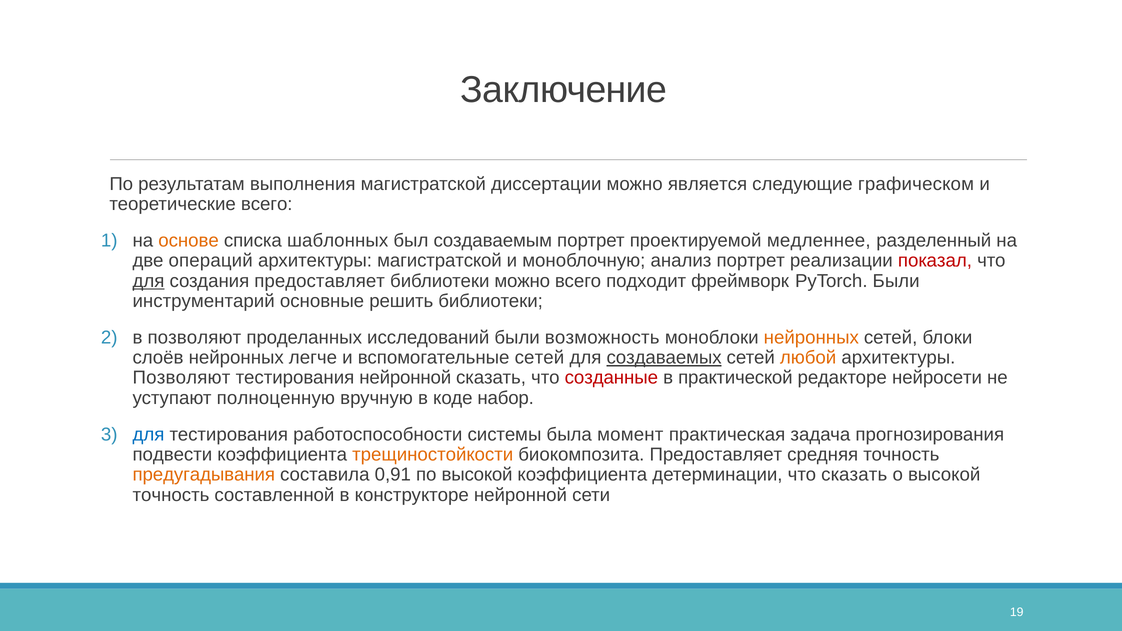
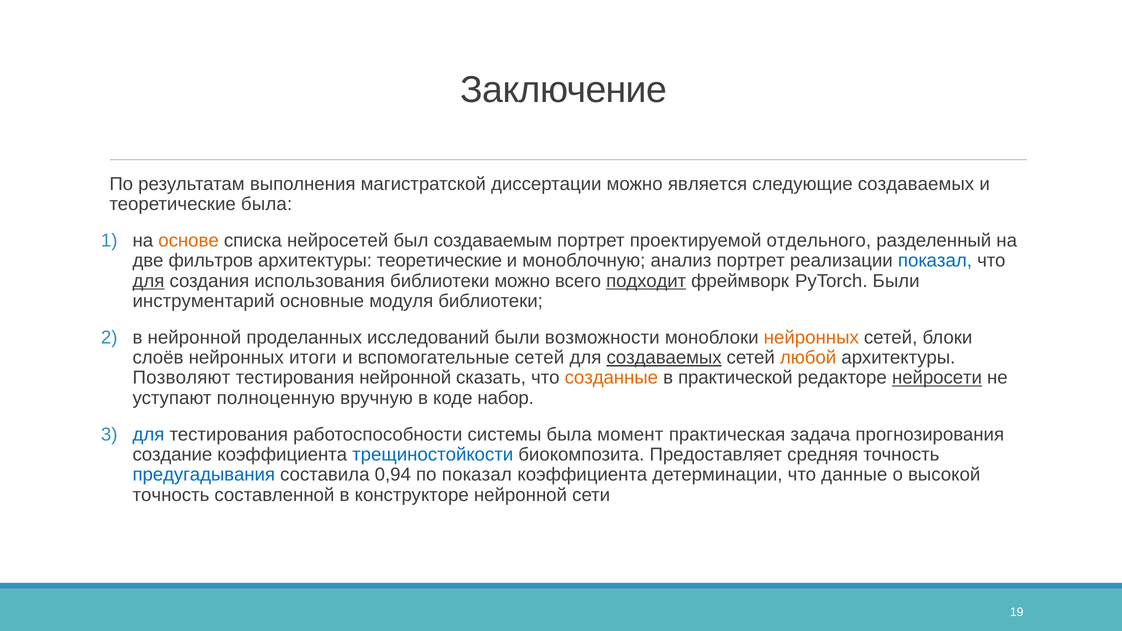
следующие графическом: графическом -> создаваемых (916, 184)
теоретические всего: всего -> была (267, 204)
шаблонных: шаблонных -> нейросетей (338, 241)
медленнее: медленнее -> отдельного (819, 241)
операций: операций -> фильтров (211, 261)
архитектуры магистратской: магистратской -> теоретические (439, 261)
показал colour: red -> blue (935, 261)
создания предоставляет: предоставляет -> использования (320, 281)
подходит underline: none -> present (646, 281)
решить: решить -> модуля (401, 301)
в позволяют: позволяют -> нейронной (194, 338)
возможность: возможность -> возможности (602, 338)
легче: легче -> итоги (313, 358)
созданные colour: red -> orange (611, 378)
нейросети underline: none -> present (937, 378)
подвести: подвести -> создание (172, 455)
трещиностойкости colour: orange -> blue (433, 455)
предугадывания colour: orange -> blue (204, 475)
0,91: 0,91 -> 0,94 (393, 475)
по высокой: высокой -> показал (477, 475)
что сказать: сказать -> данные (854, 475)
